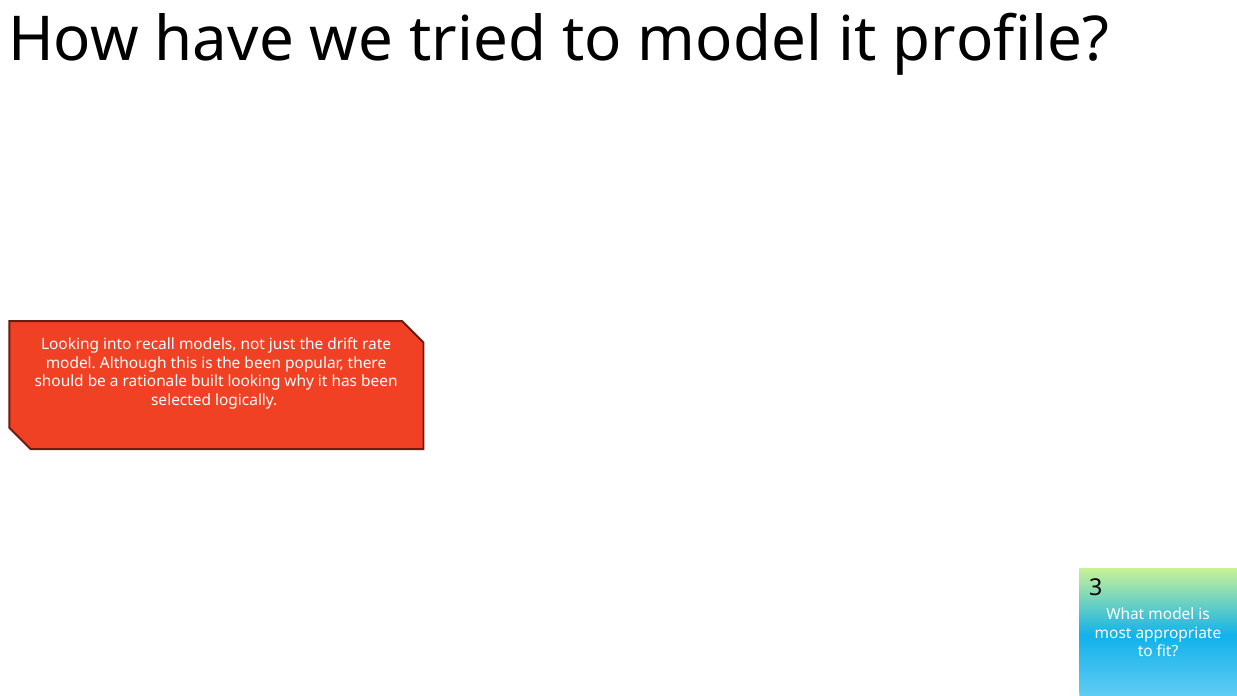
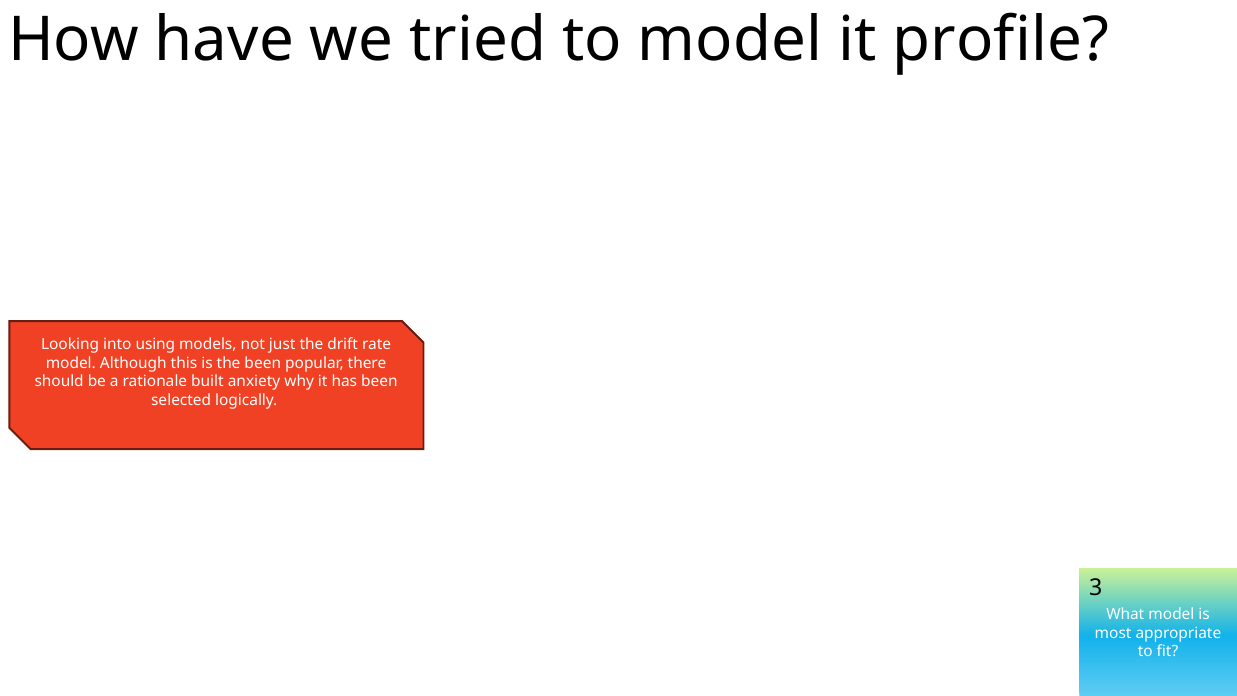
recall: recall -> using (155, 344)
built looking: looking -> anxiety (254, 381)
